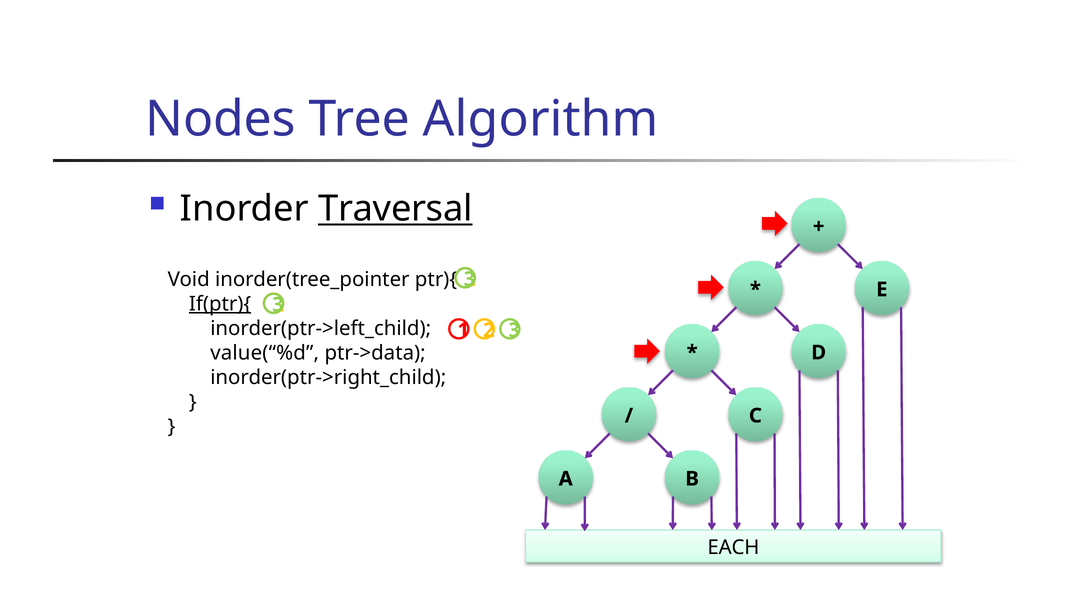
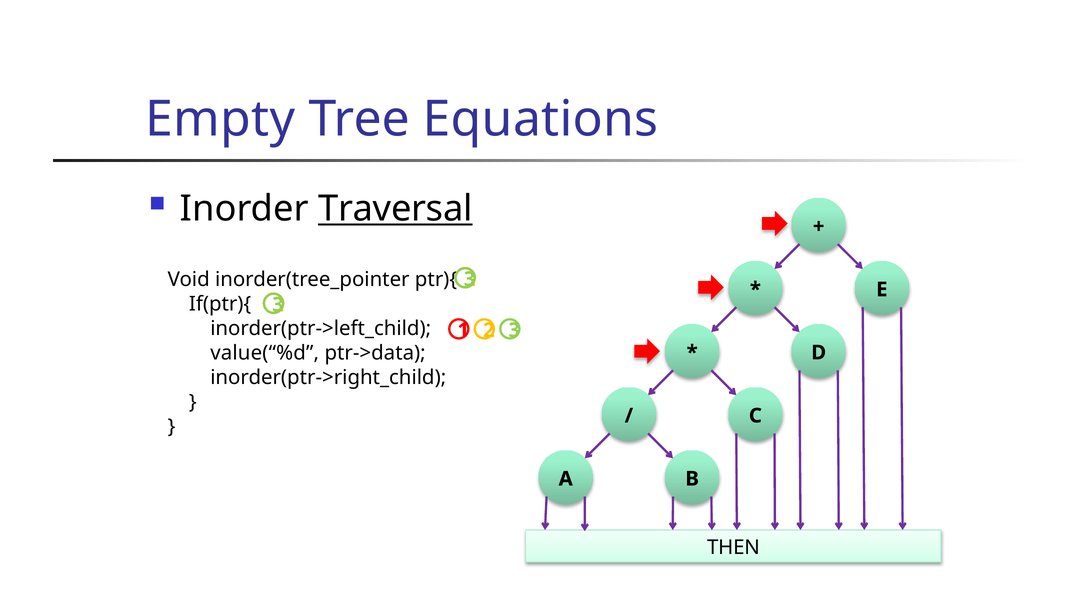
Nodes: Nodes -> Empty (220, 119)
Algorithm: Algorithm -> Equations (541, 119)
If(ptr){ underline: present -> none (220, 304)
EACH: EACH -> THEN (733, 547)
